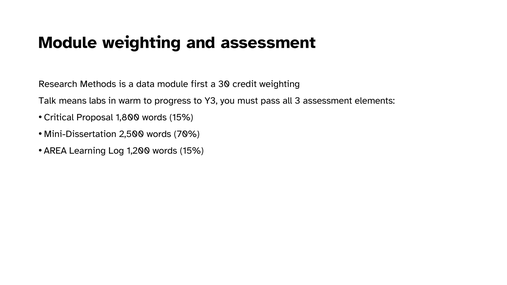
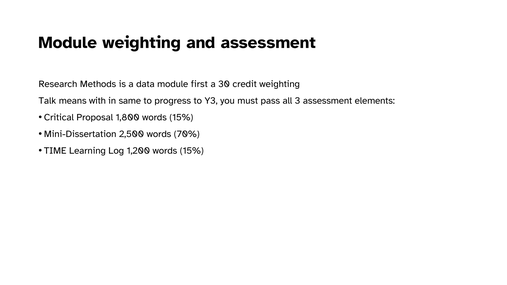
labs: labs -> with (97, 101)
warm: warm -> same (130, 101)
AREA: AREA -> TIME (55, 151)
